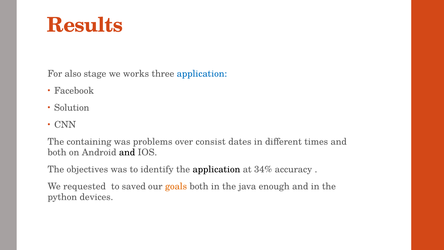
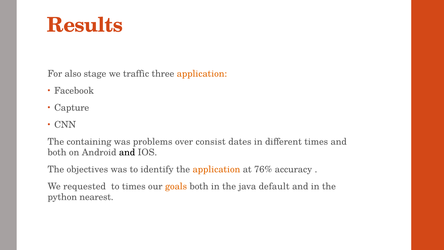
works: works -> traffic (136, 74)
application colour: blue -> orange (202, 74)
Solution: Solution -> Capture (72, 108)
application colour: black -> orange (216, 169)
34%: 34% -> 76% (263, 169)
to saved: saved -> times (134, 186)
enough: enough -> default (274, 186)
devices: devices -> nearest (96, 197)
